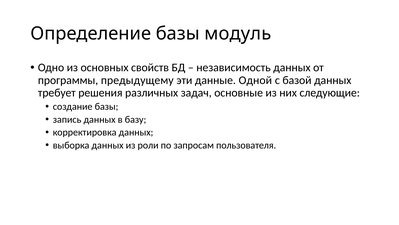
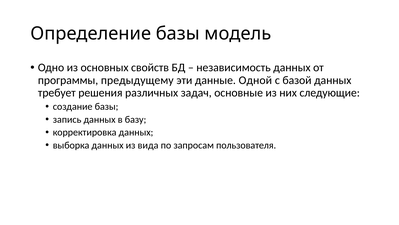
модуль: модуль -> модель (238, 34)
роли: роли -> вида (148, 145)
